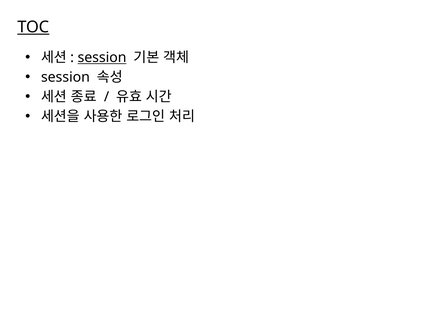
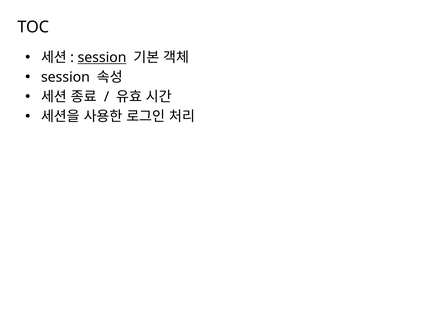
TOC underline: present -> none (33, 27)
